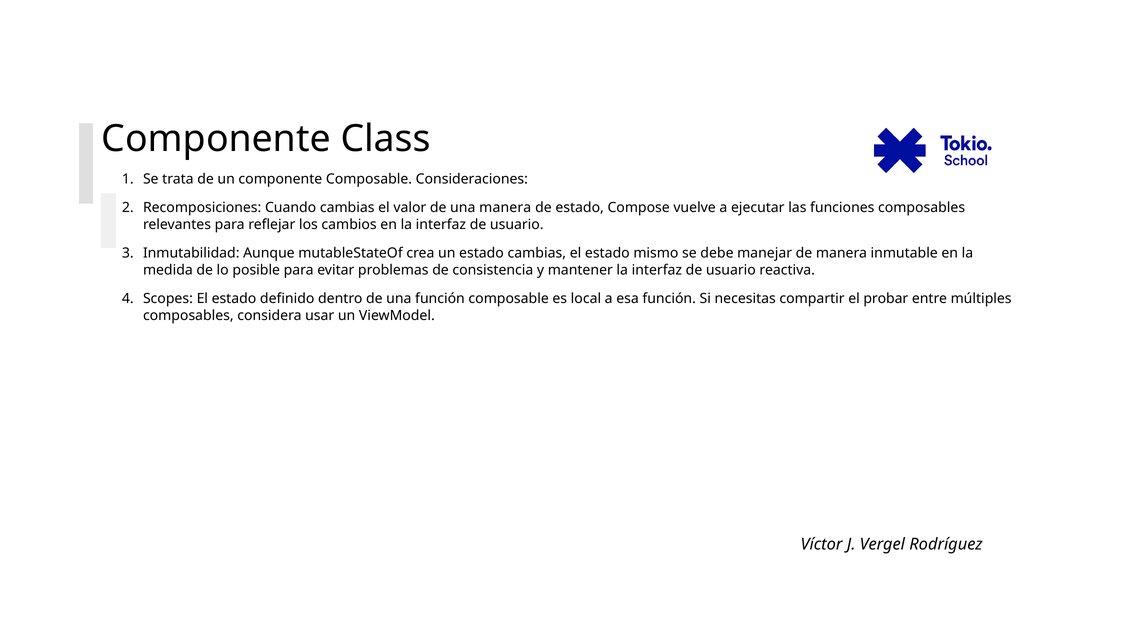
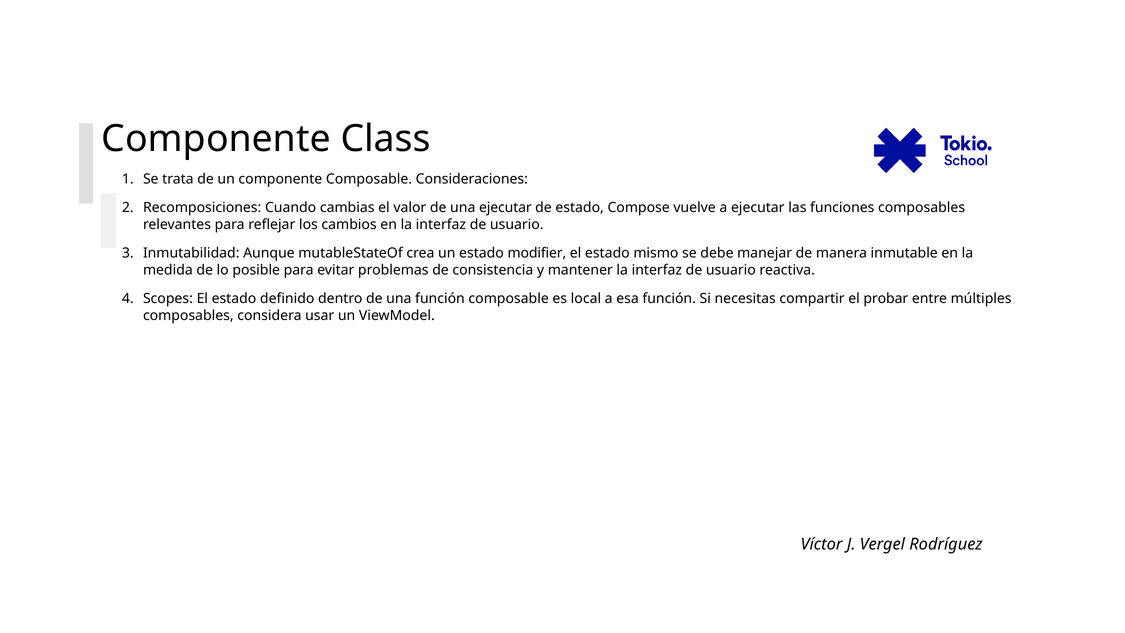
una manera: manera -> ejecutar (505, 208)
estado cambias: cambias -> modifier (537, 253)
